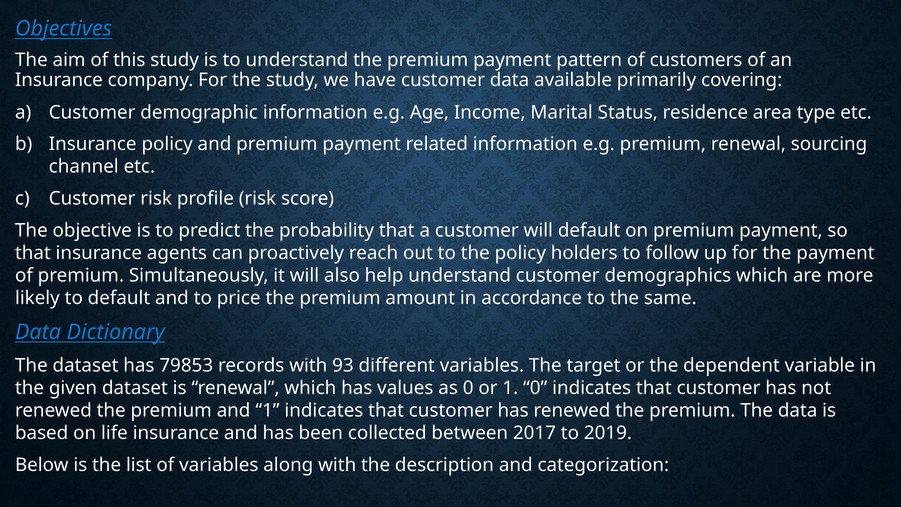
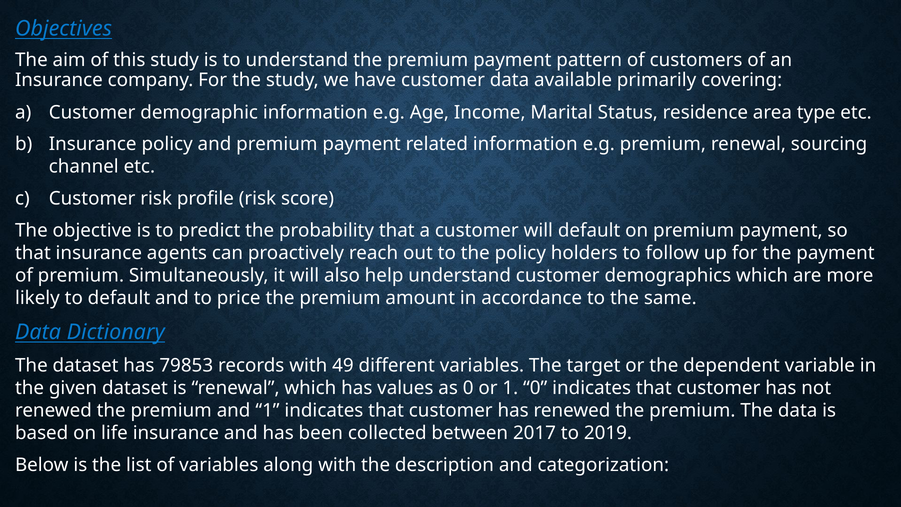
93: 93 -> 49 (343, 365)
